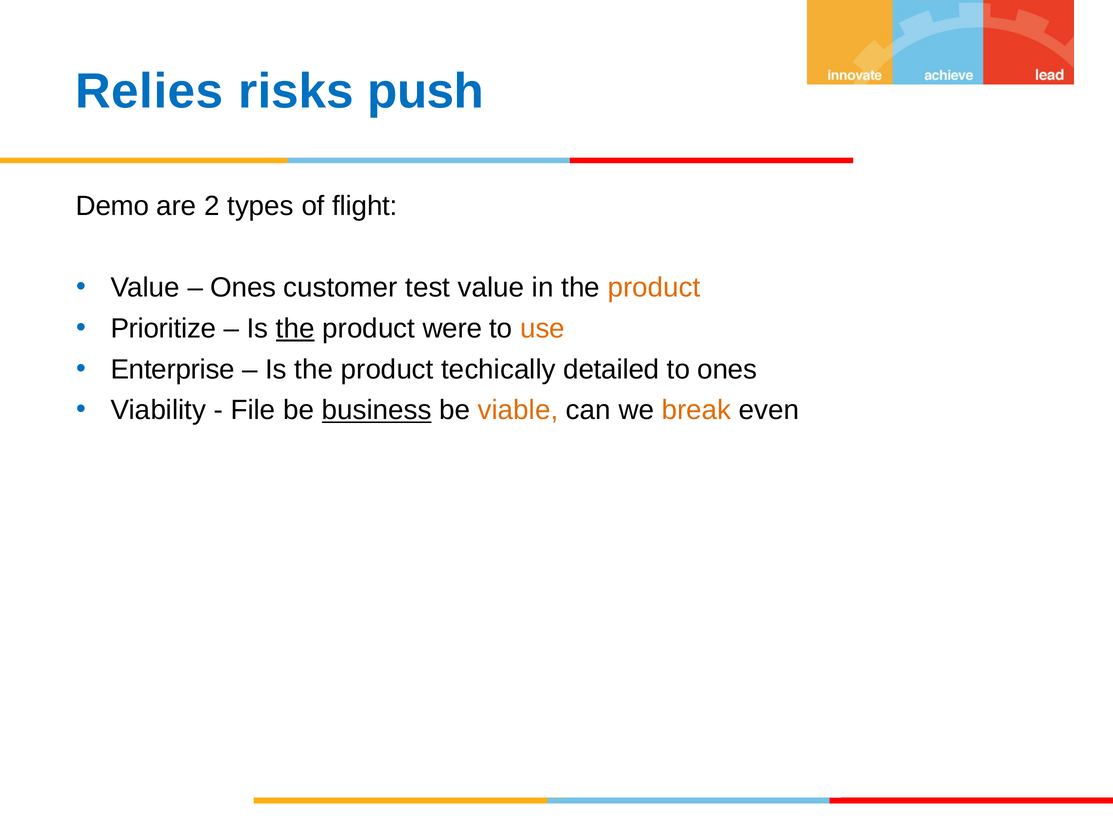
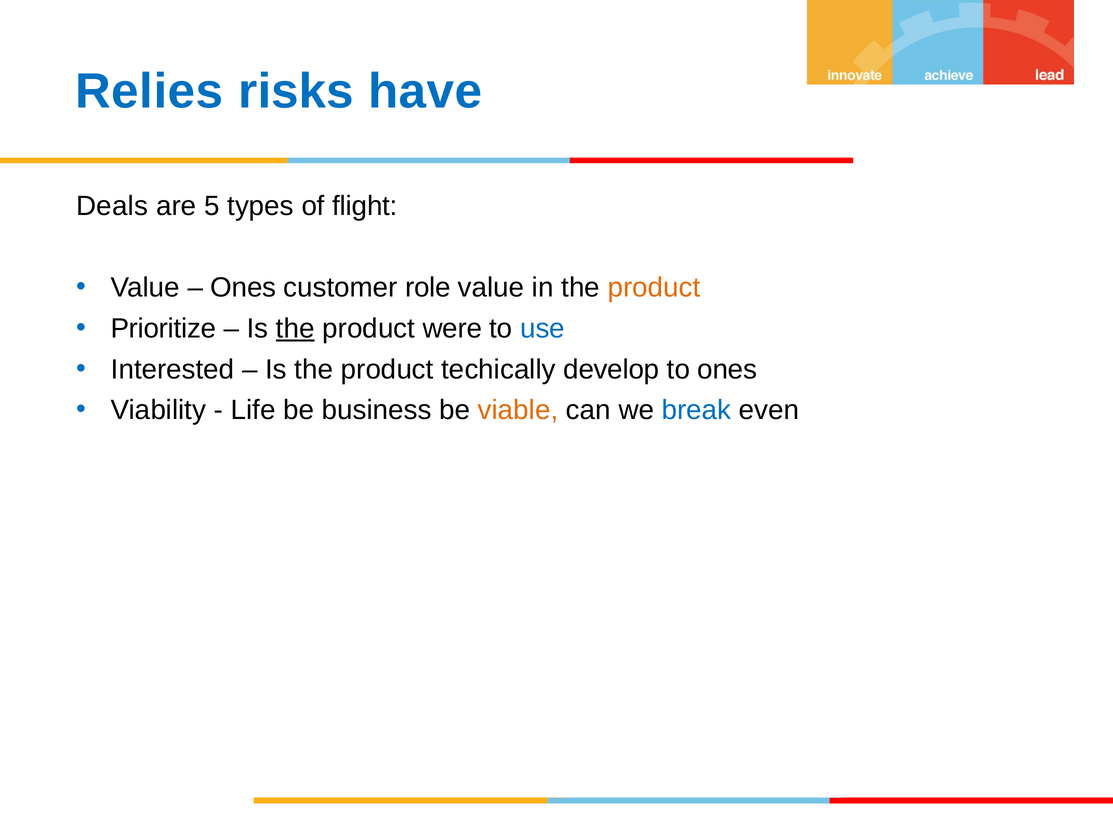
push: push -> have (425, 92)
Demo: Demo -> Deals (112, 206)
2: 2 -> 5 (212, 206)
test: test -> role (428, 288)
use colour: orange -> blue (542, 328)
Enterprise: Enterprise -> Interested (173, 369)
detailed: detailed -> develop (611, 369)
File: File -> Life (253, 410)
business underline: present -> none (377, 410)
break colour: orange -> blue (696, 410)
